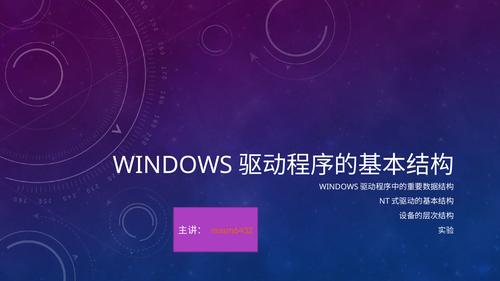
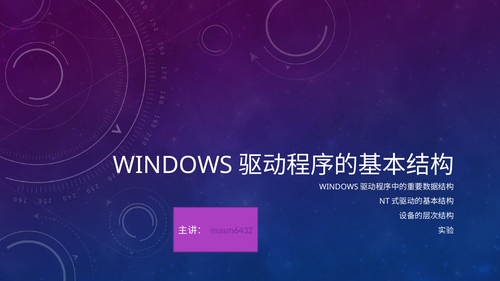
masm6432 colour: orange -> purple (232, 230)
